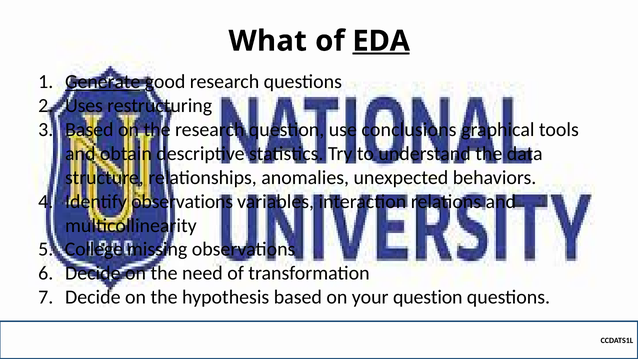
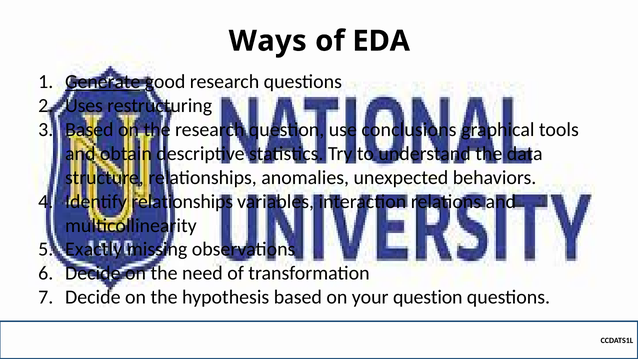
What: What -> Ways (268, 41)
EDA underline: present -> none (381, 41)
Identify observations: observations -> relationships (182, 201)
College: College -> Exactly (94, 249)
